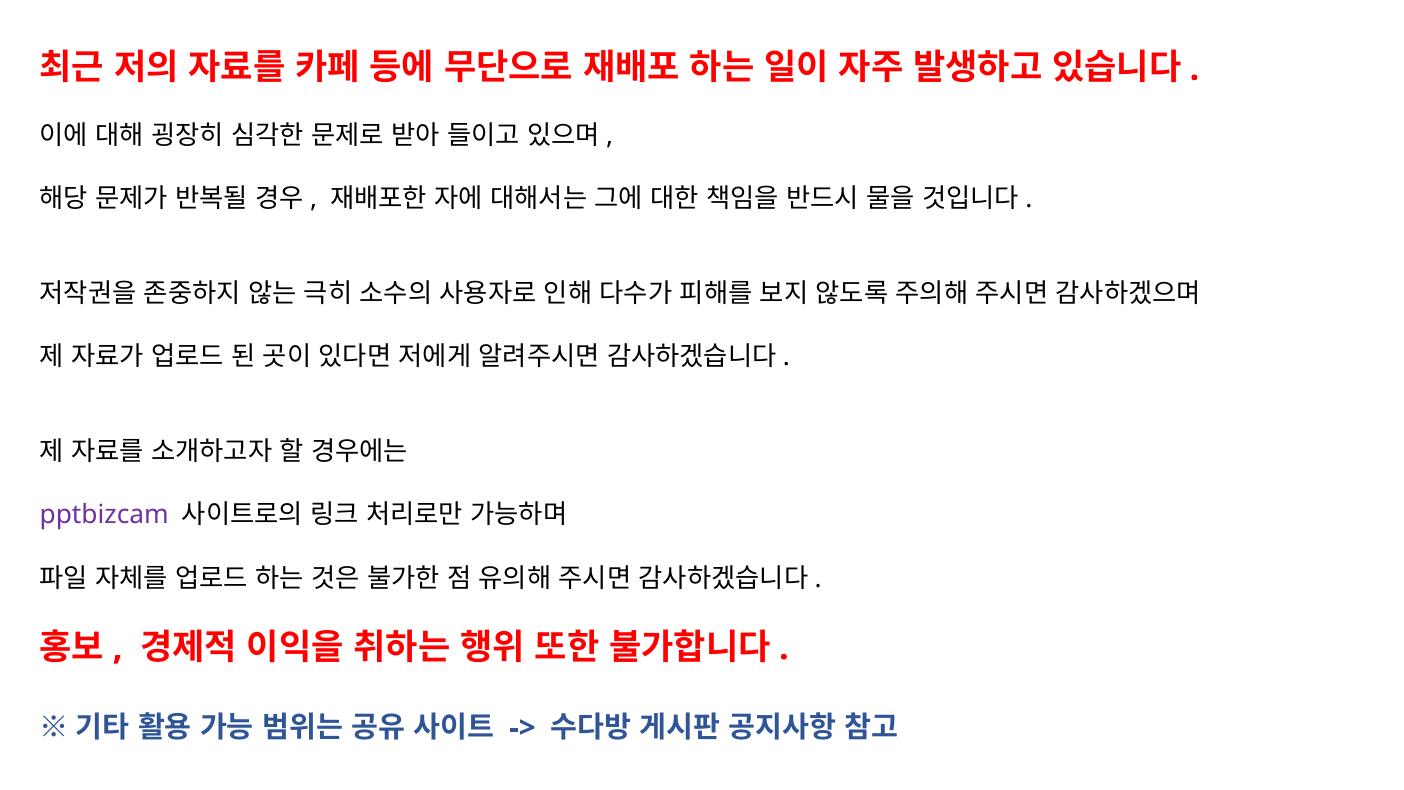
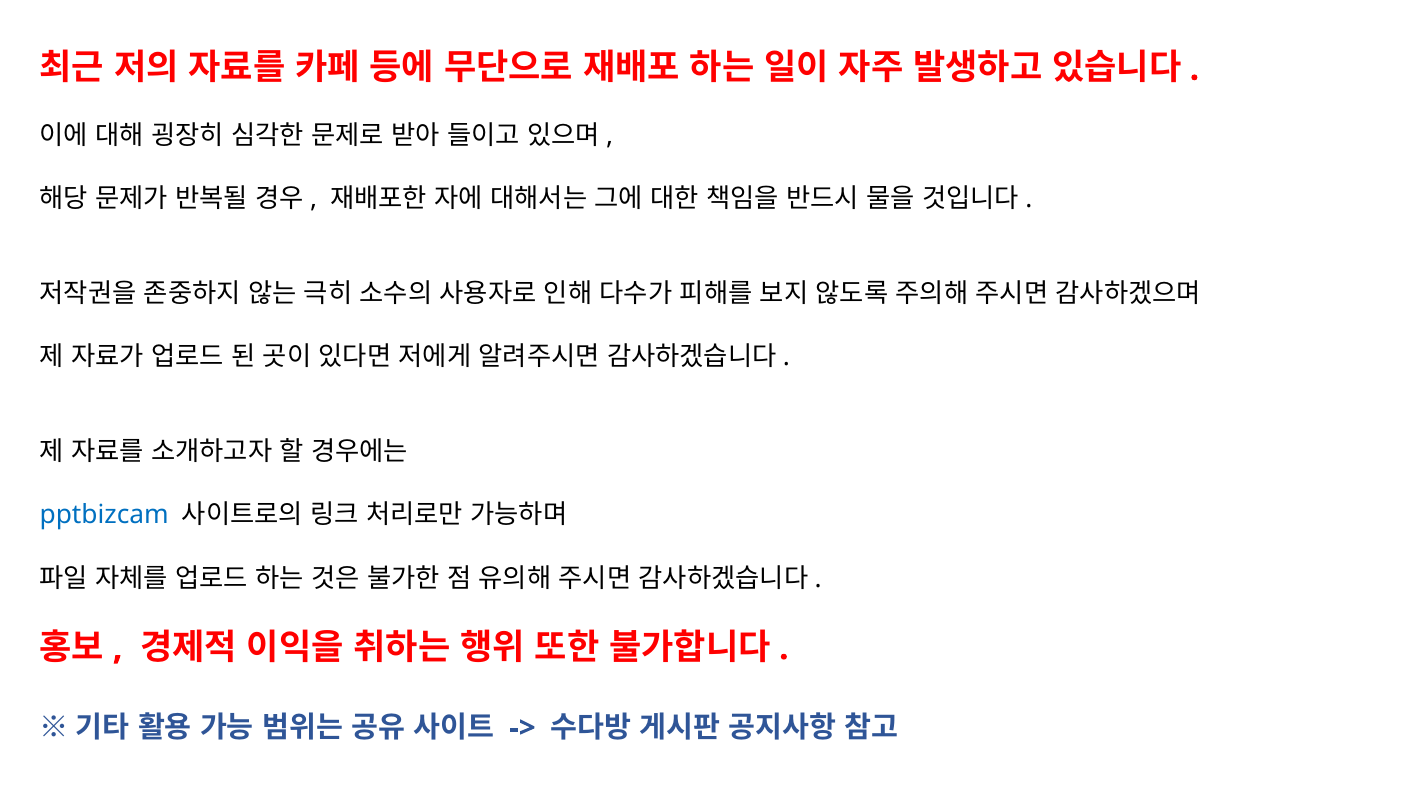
pptbizcam colour: purple -> blue (104, 515)
